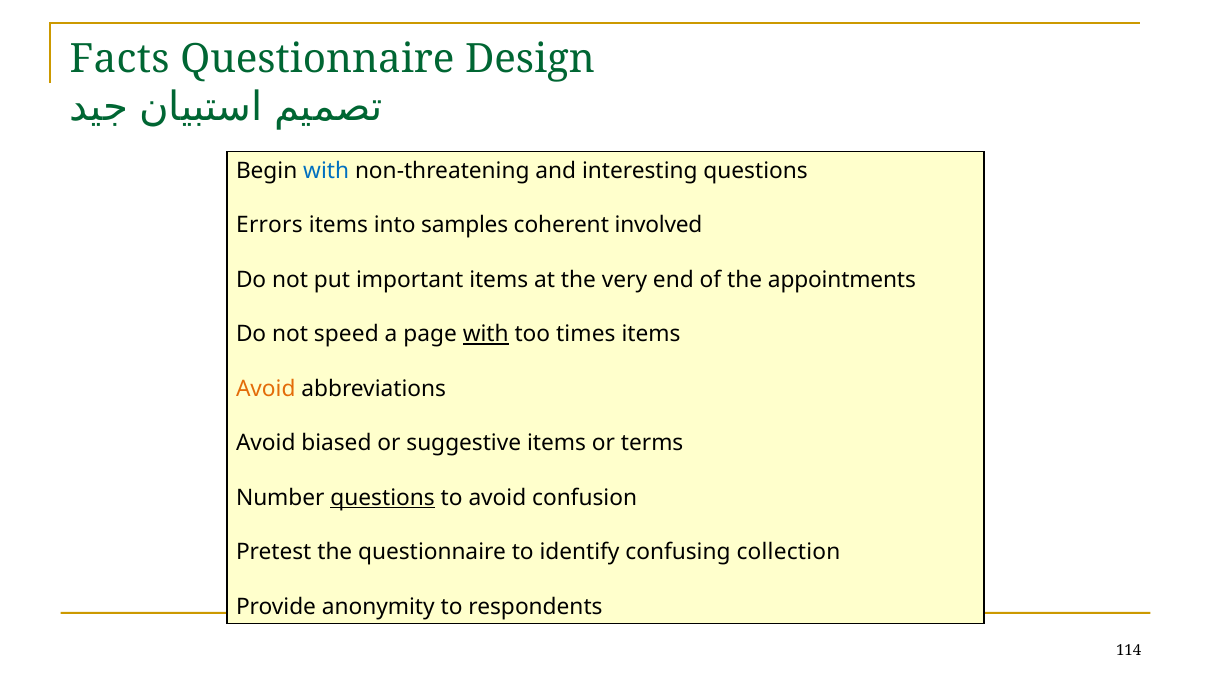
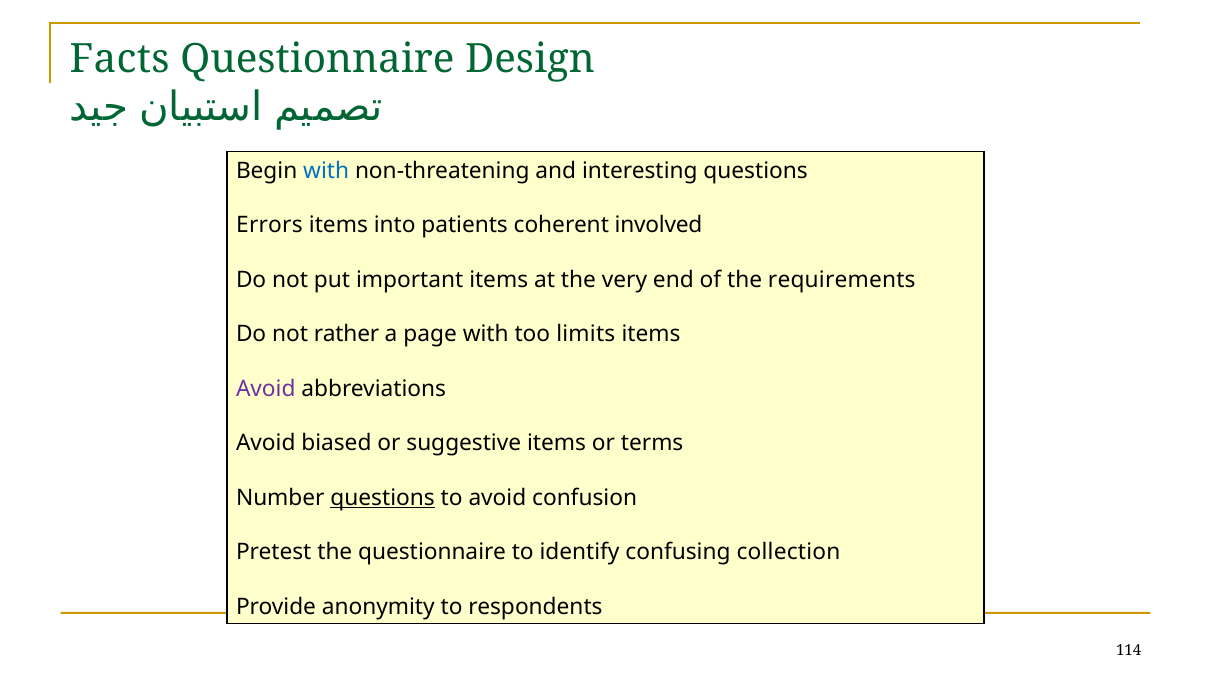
samples: samples -> patients (465, 226)
appointments: appointments -> requirements (842, 280)
speed: speed -> rather (347, 334)
with underline: present -> none (486, 334)
times: times -> limits (586, 334)
Avoid colour: orange -> purple (266, 389)
